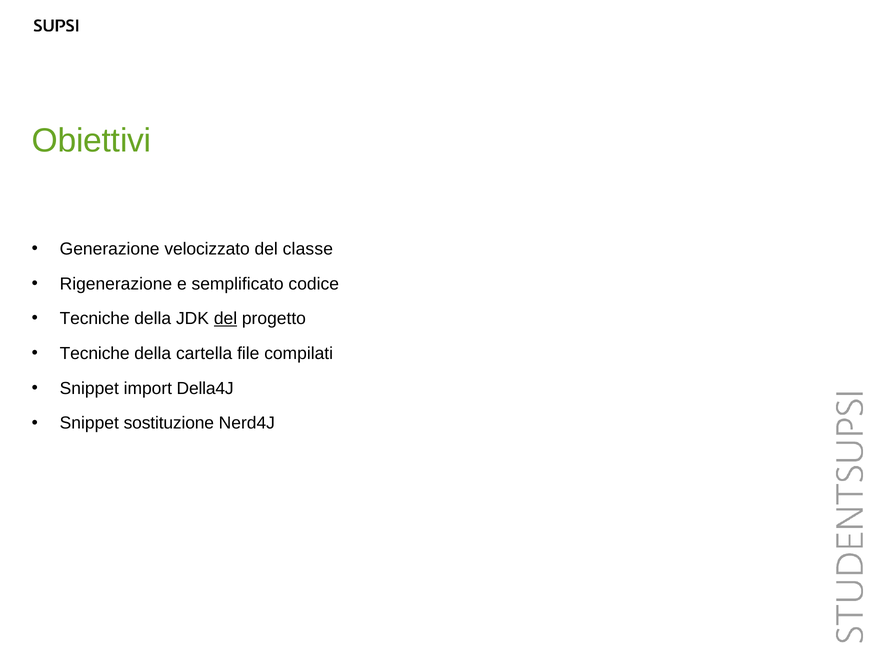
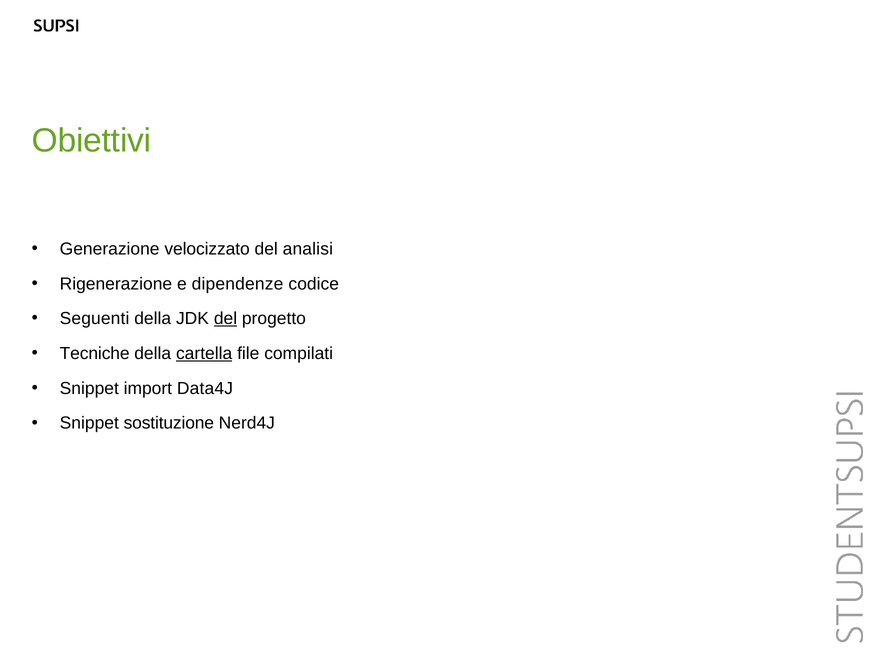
classe: classe -> analisi (308, 249)
semplificato: semplificato -> dipendenze (238, 284)
Tecniche: Tecniche -> Seguenti (95, 319)
cartella underline: none -> present (204, 353)
Della4J: Della4J -> Data4J (205, 388)
